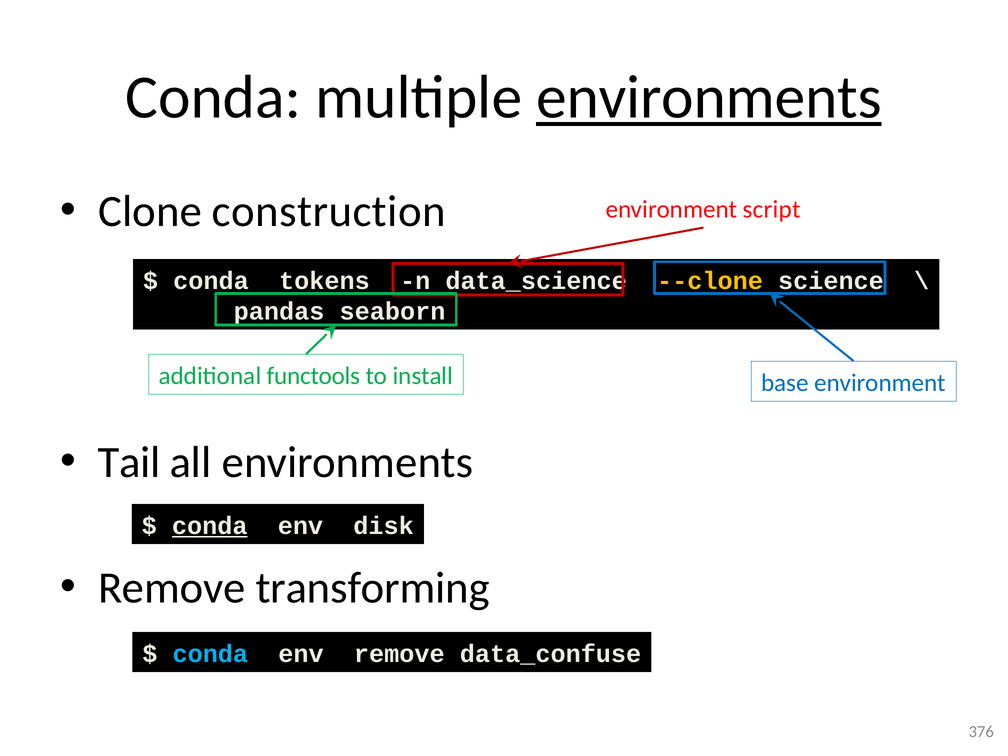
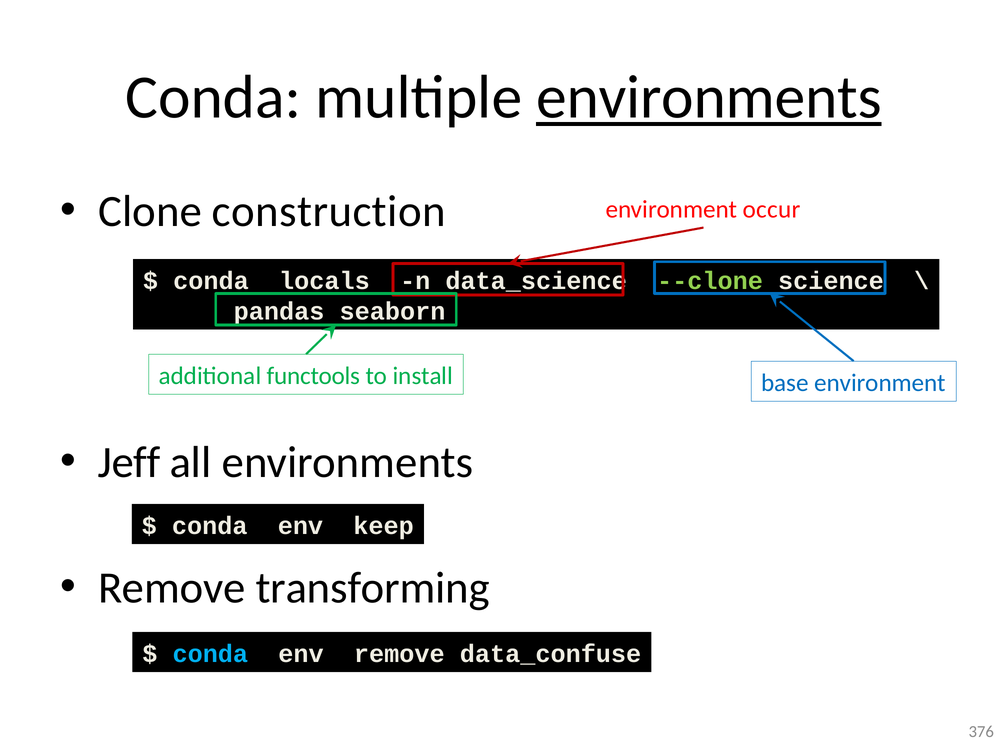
script: script -> occur (772, 209)
tokens: tokens -> locals (324, 281)
--clone colour: yellow -> light green (710, 281)
Tail: Tail -> Jeff (129, 462)
conda underline: present -> none (210, 526)
disk: disk -> keep (384, 526)
